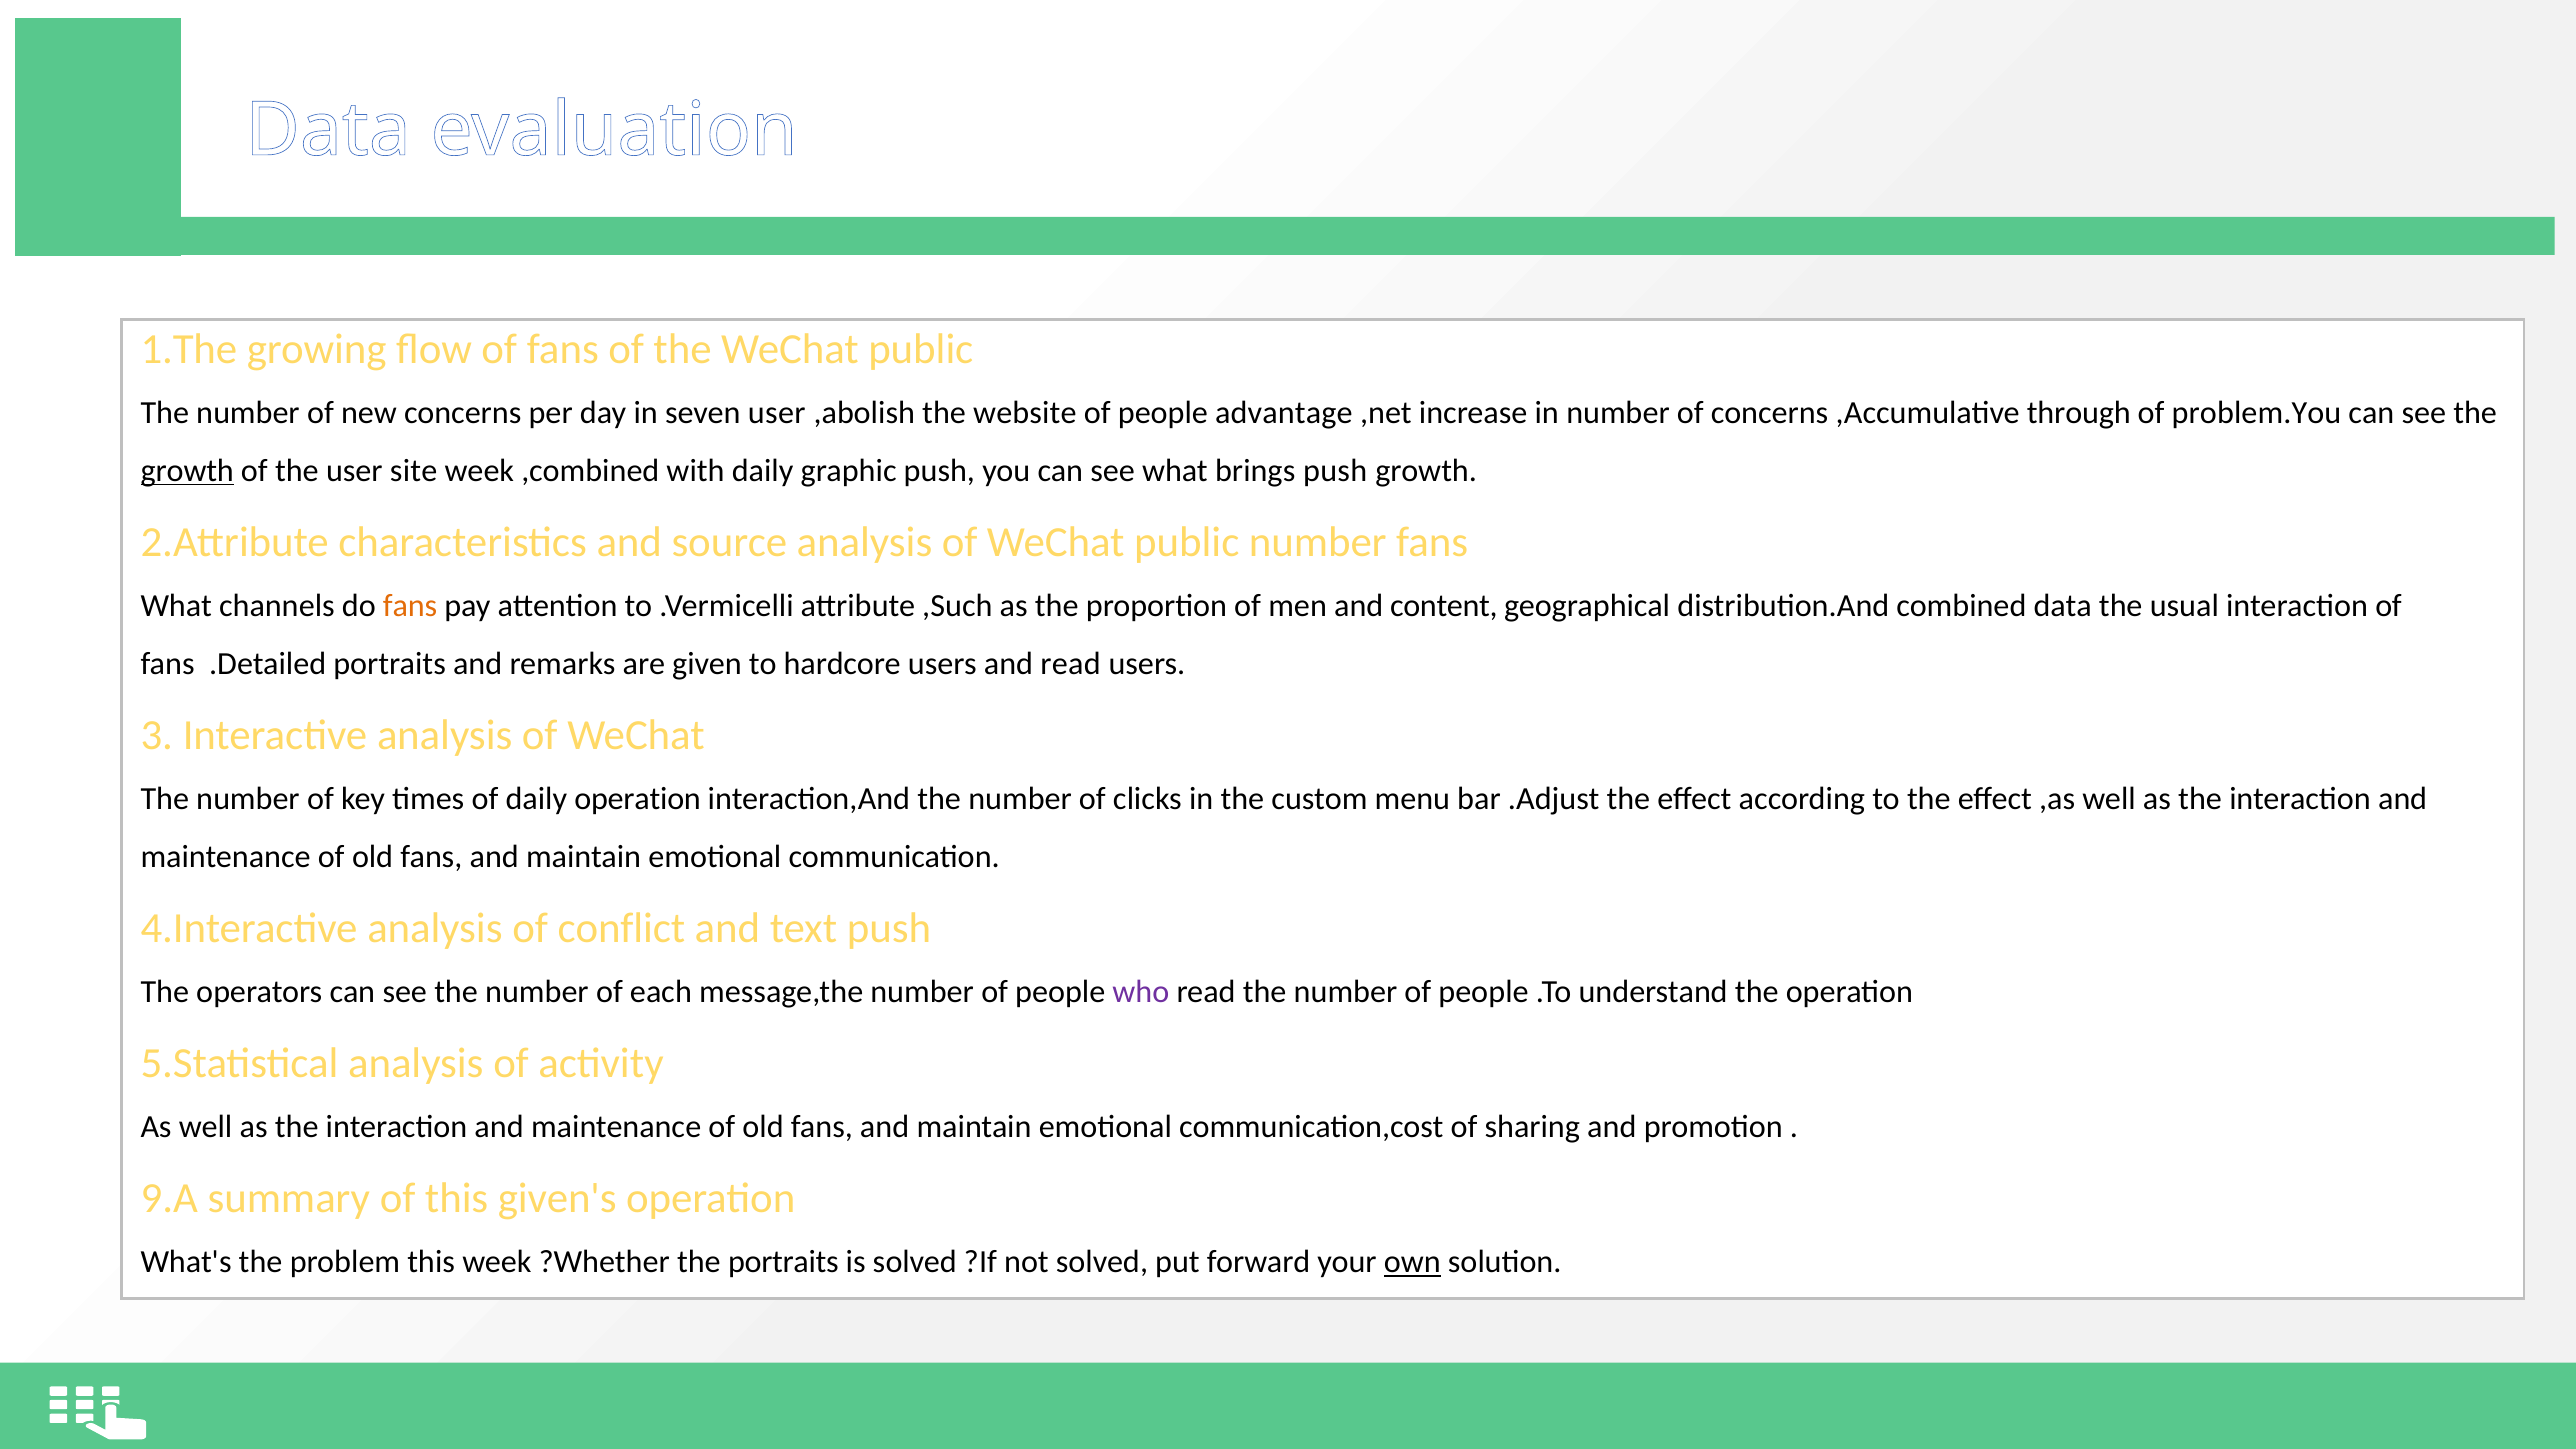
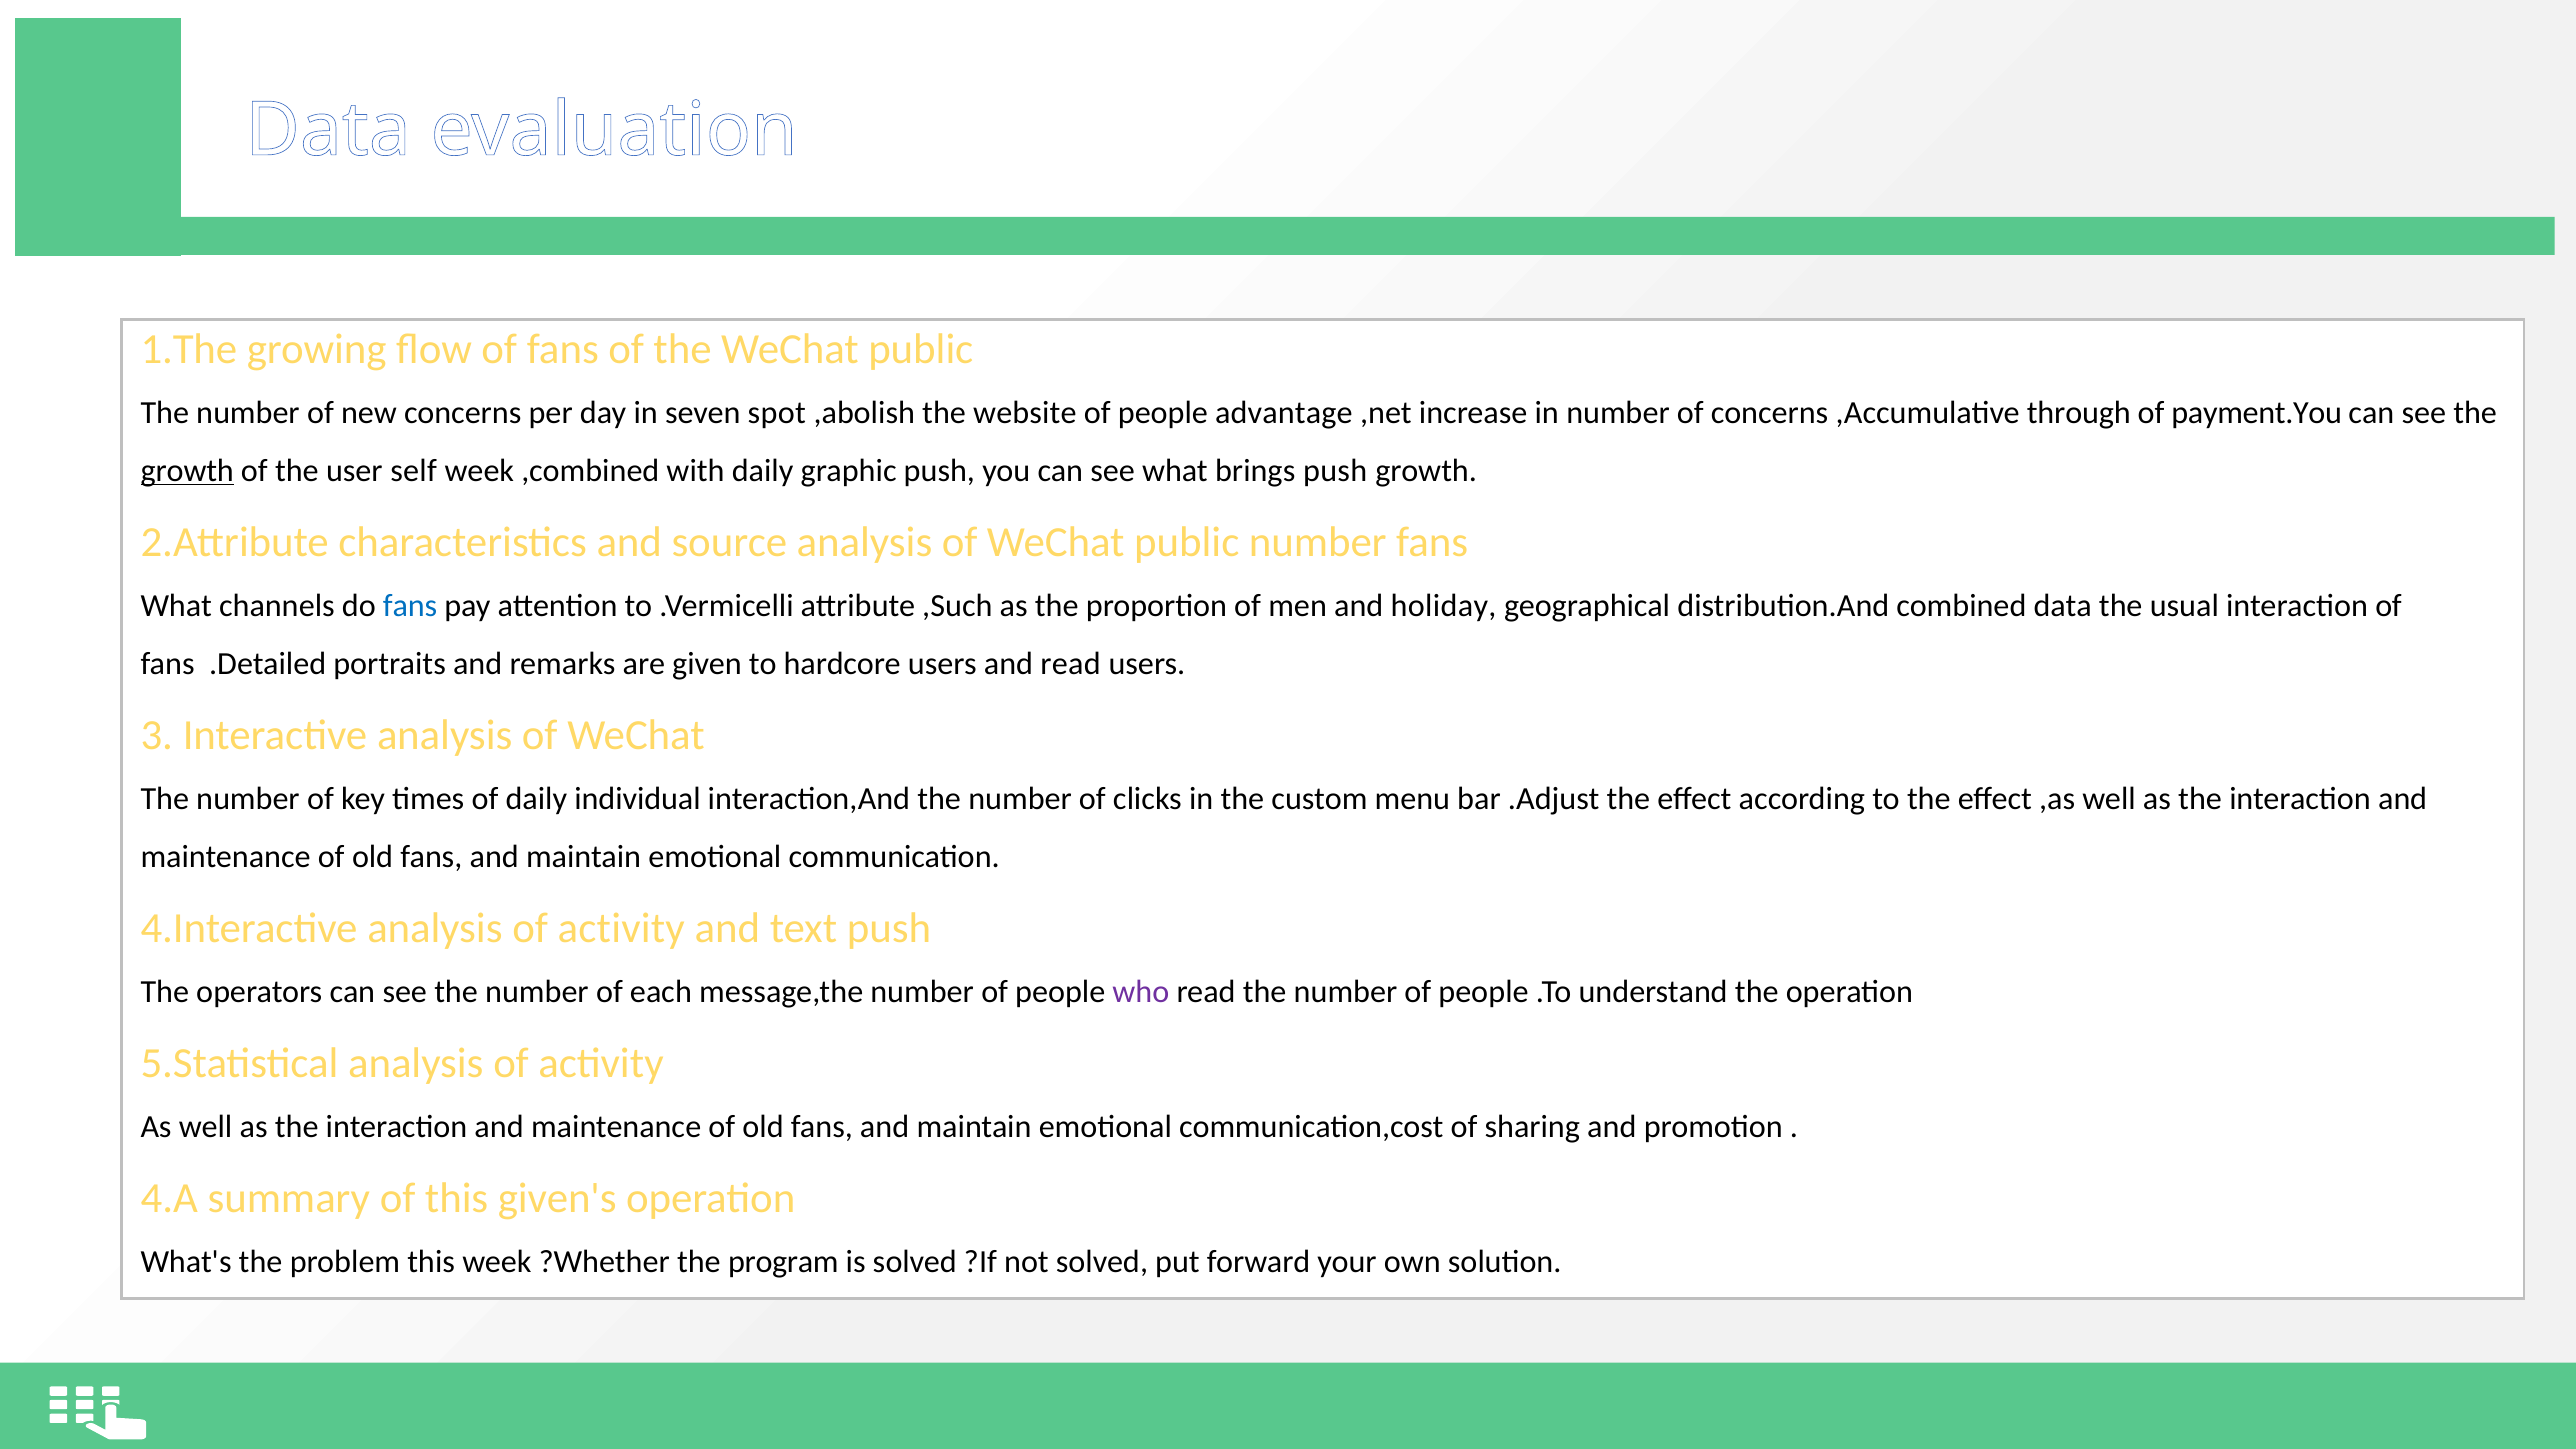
seven user: user -> spot (777, 413)
problem.You: problem.You -> payment.You (2257, 413)
site: site -> self (414, 471)
fans colour: orange -> blue (410, 606)
content: content -> holiday (1444, 606)
daily operation: operation -> individual (638, 799)
4.Interactive analysis of conflict: conflict -> activity (621, 928)
9.A: 9.A -> 4.A (169, 1199)
the portraits: portraits -> program (783, 1262)
own underline: present -> none (1412, 1262)
